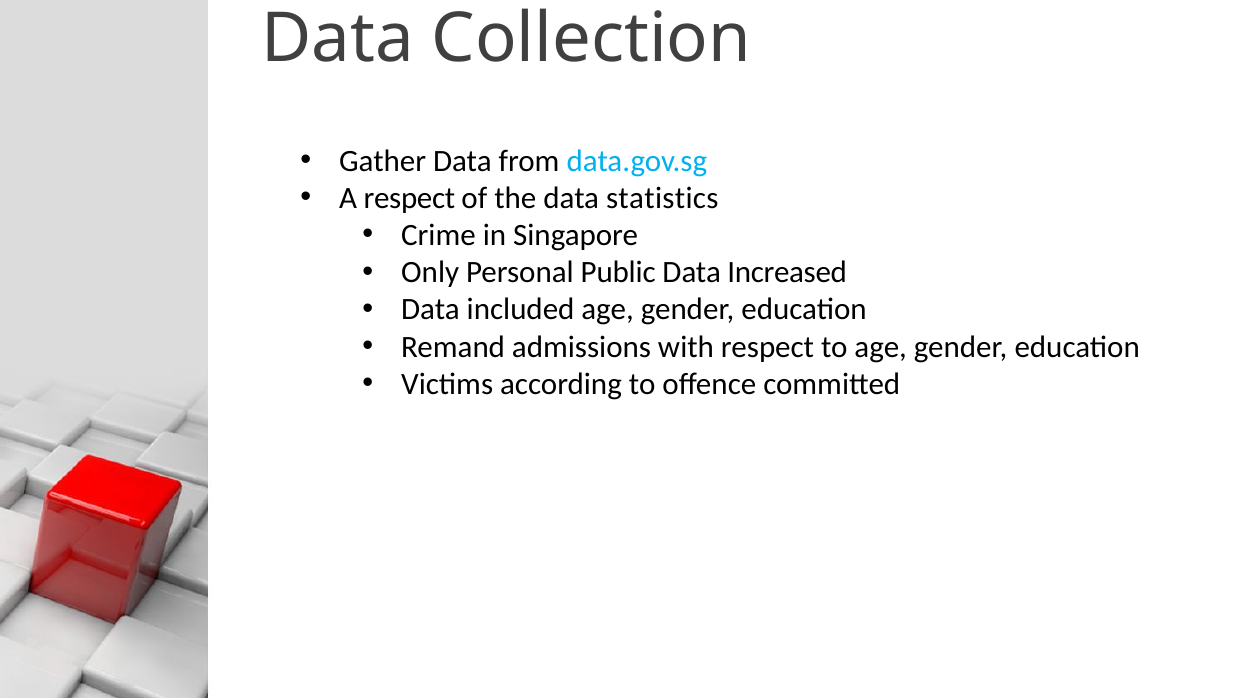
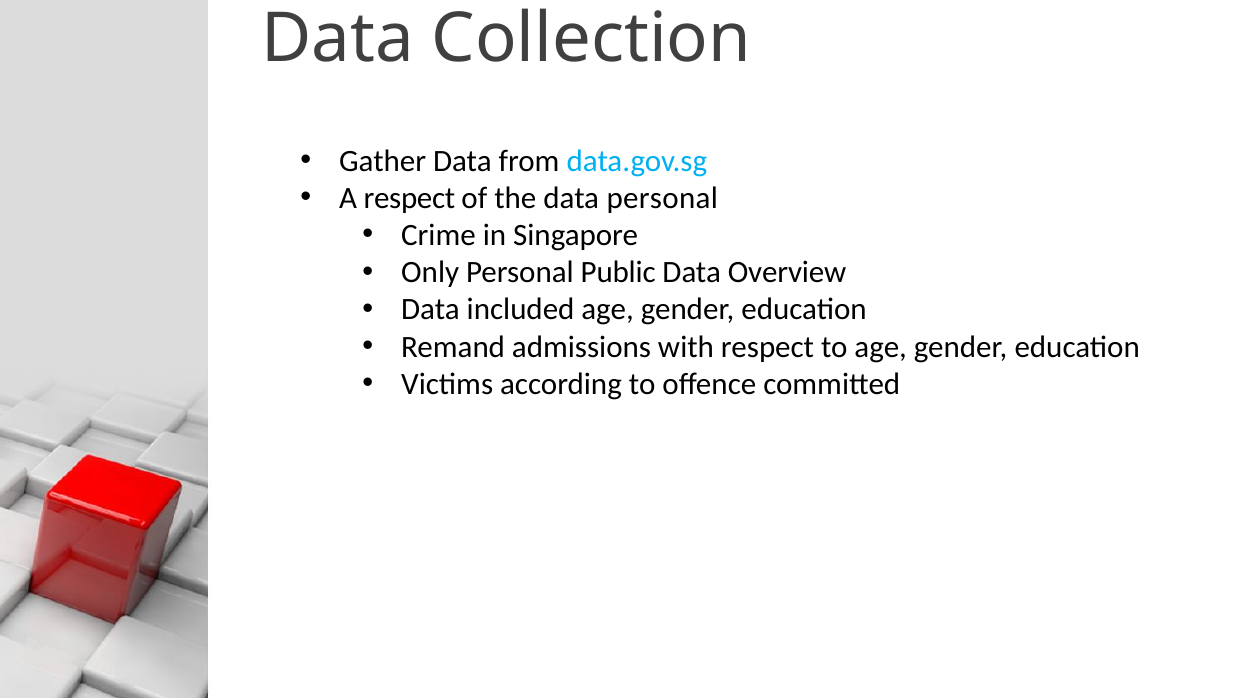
data statistics: statistics -> personal (662, 198)
Increased: Increased -> Overview (787, 273)
